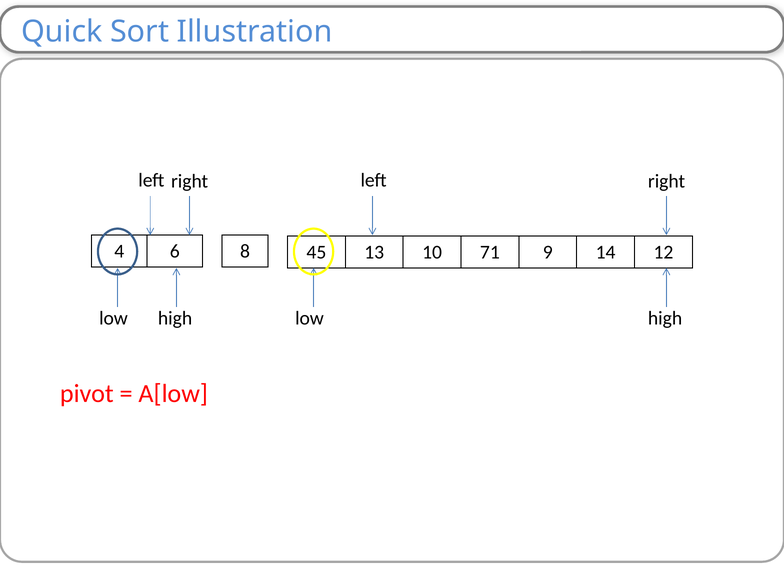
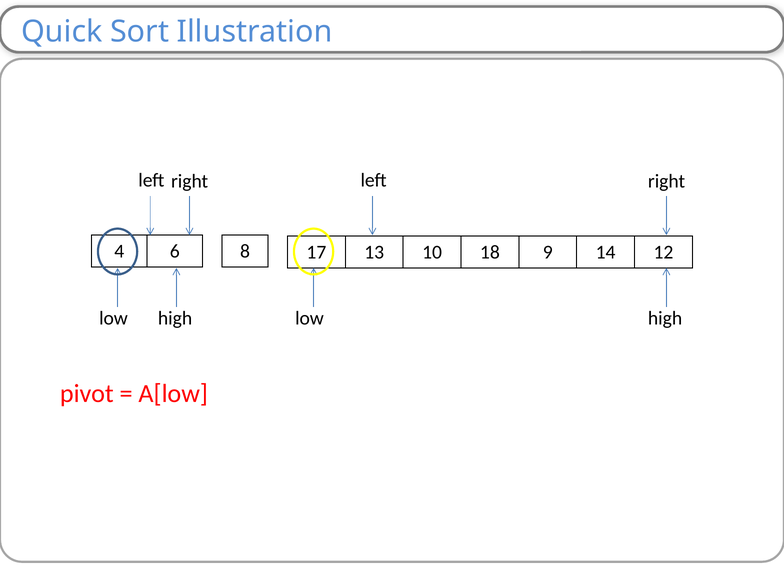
45: 45 -> 17 (316, 252)
71: 71 -> 18 (490, 252)
